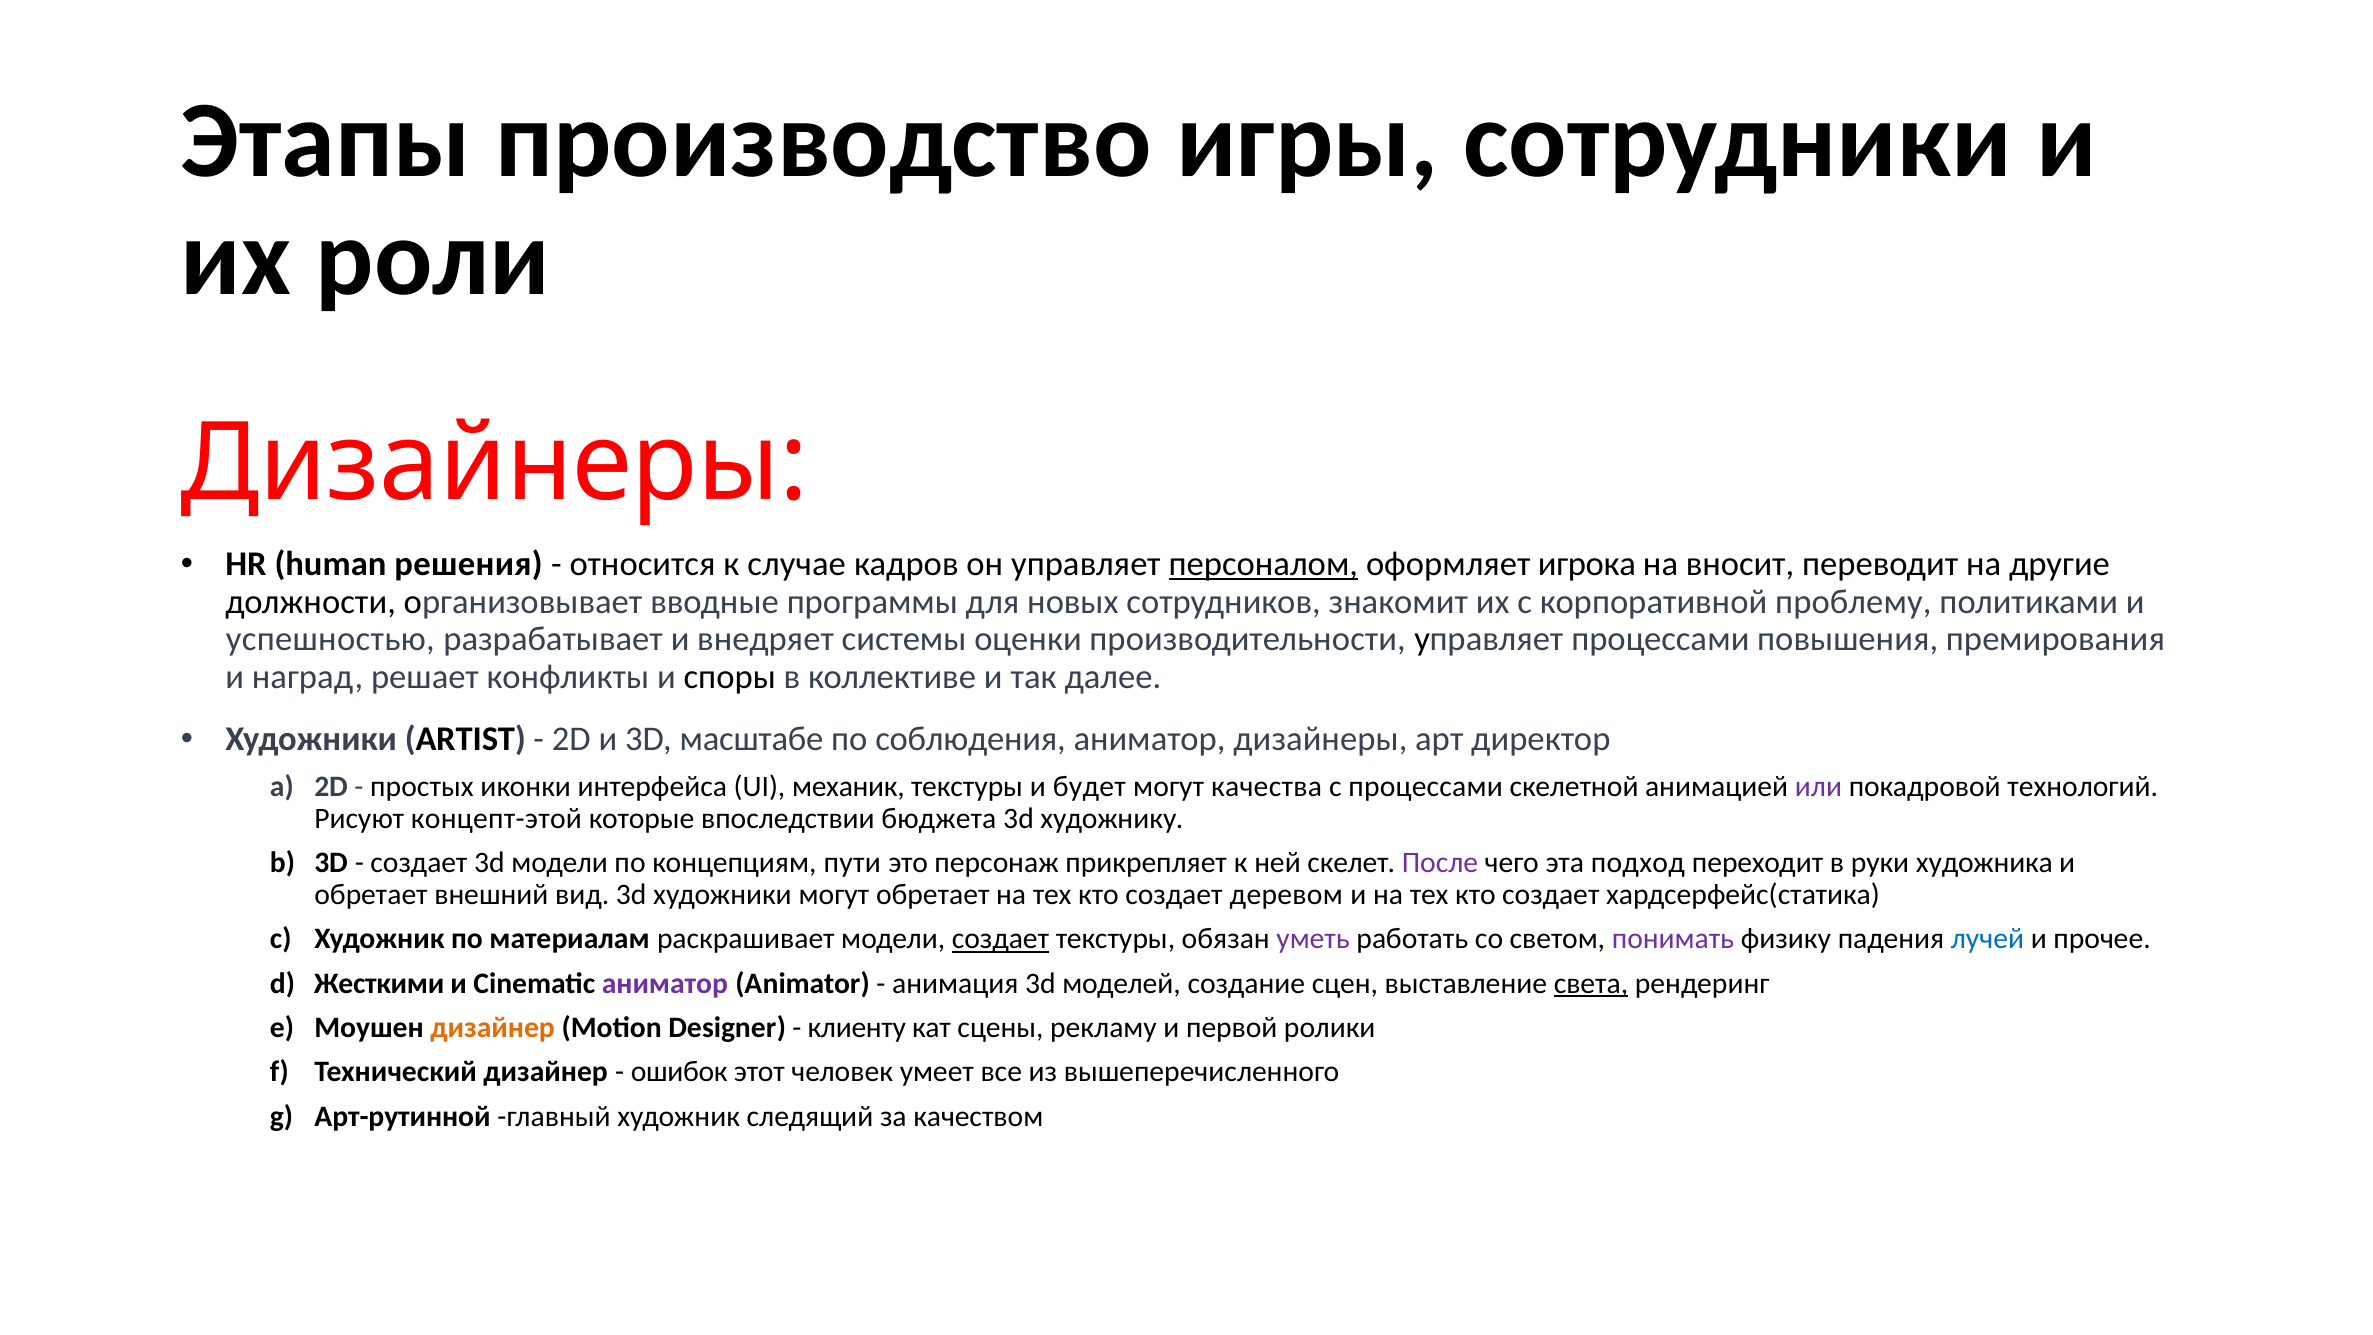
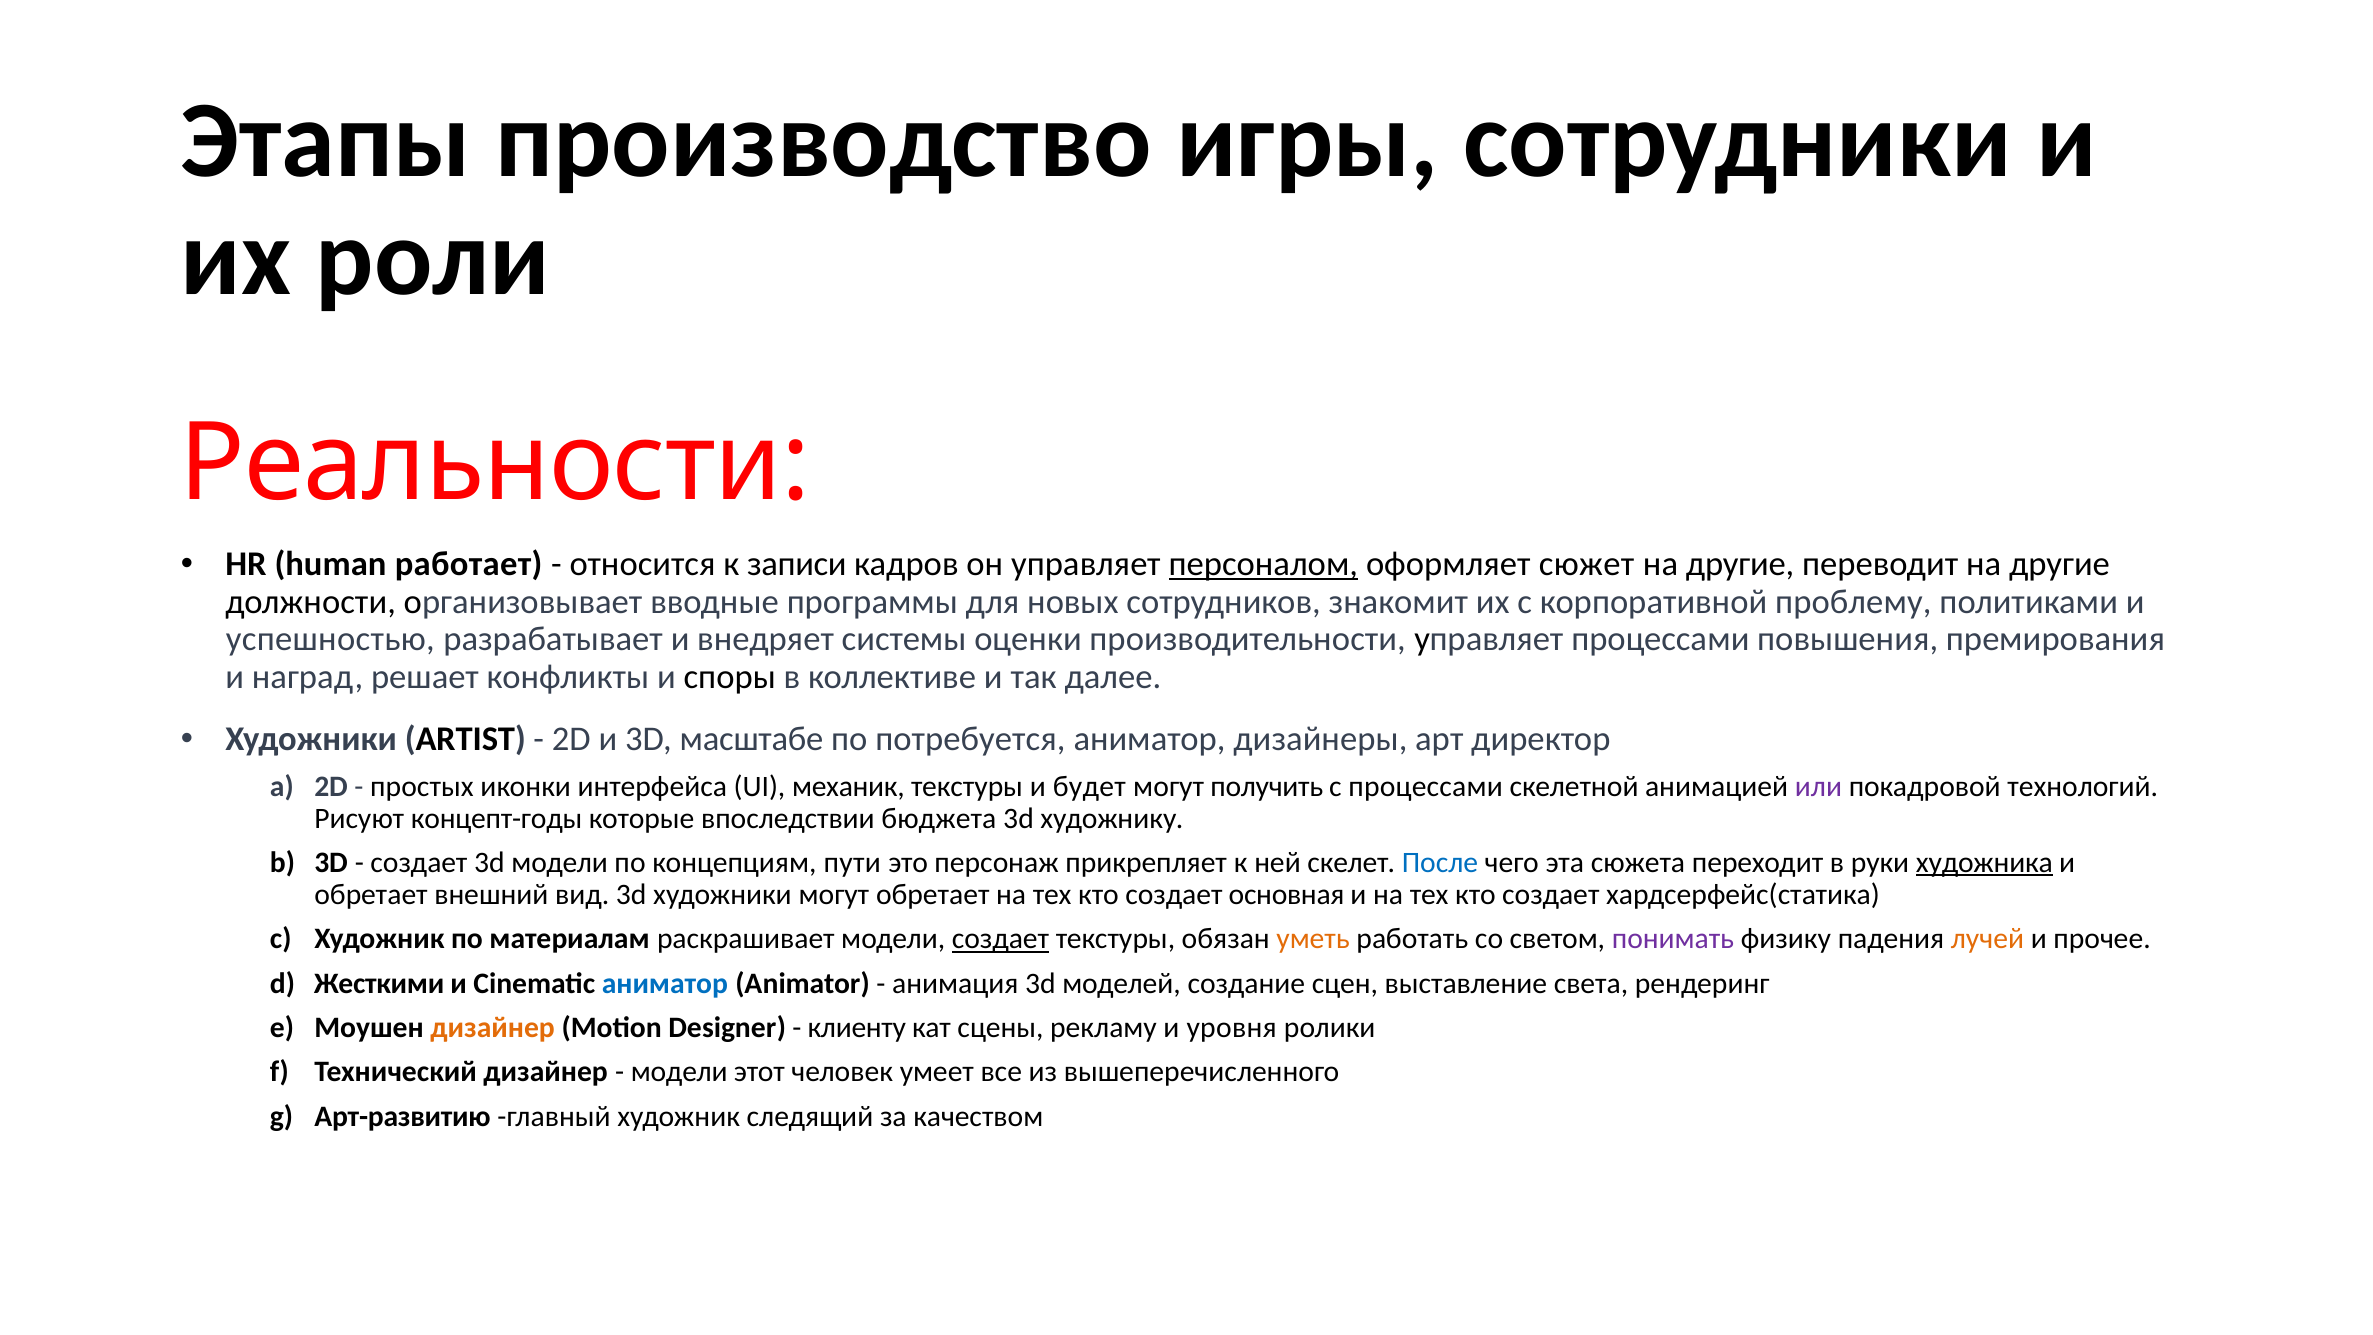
Дизайнеры: Дизайнеры -> Реальности (495, 463)
решения: решения -> работает (469, 564)
случае: случае -> записи (797, 564)
игрока: игрока -> сюжет (1587, 564)
вносит: вносит -> другие (1740, 564)
соблюдения: соблюдения -> потребуется (970, 739)
качества: качества -> получить (1267, 786)
концепт-этой: концепт-этой -> концепт-годы (497, 818)
После colour: purple -> blue (1440, 862)
подход: подход -> сюжета (1638, 862)
художника underline: none -> present (1984, 862)
деревом: деревом -> основная (1287, 895)
уметь colour: purple -> orange (1313, 939)
лучей colour: blue -> orange (1987, 939)
аниматор colour: purple -> blue (665, 983)
света underline: present -> none (1591, 983)
первой: первой -> уровня (1232, 1028)
ошибок: ошибок -> модели (679, 1072)
Арт-рутинной: Арт-рутинной -> Арт-развитию (403, 1116)
